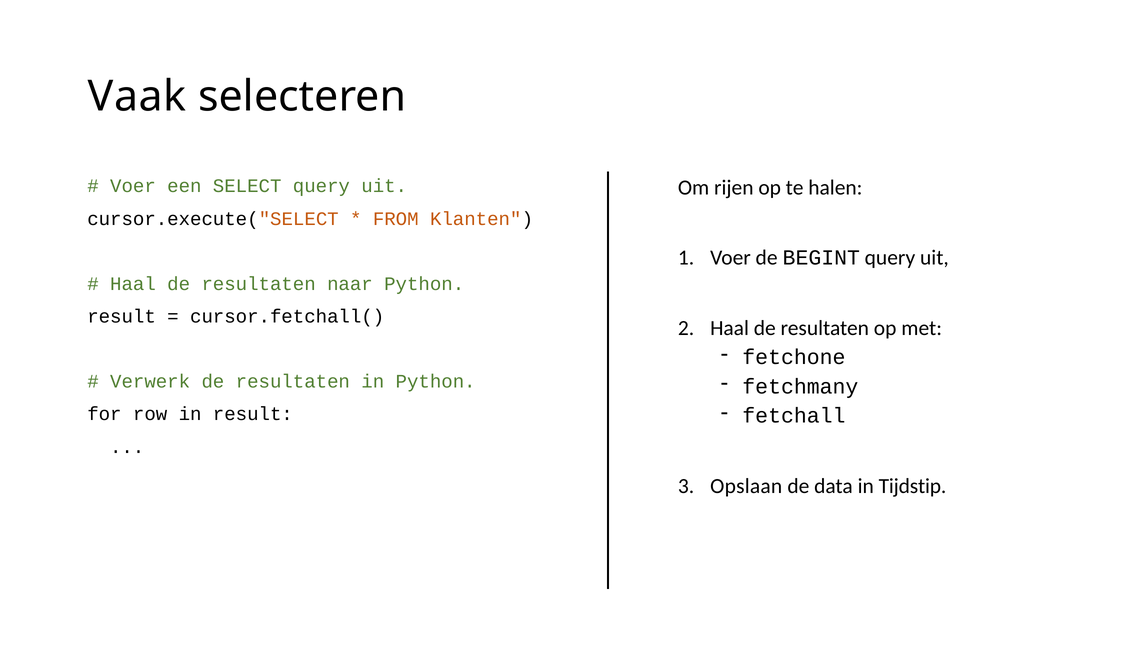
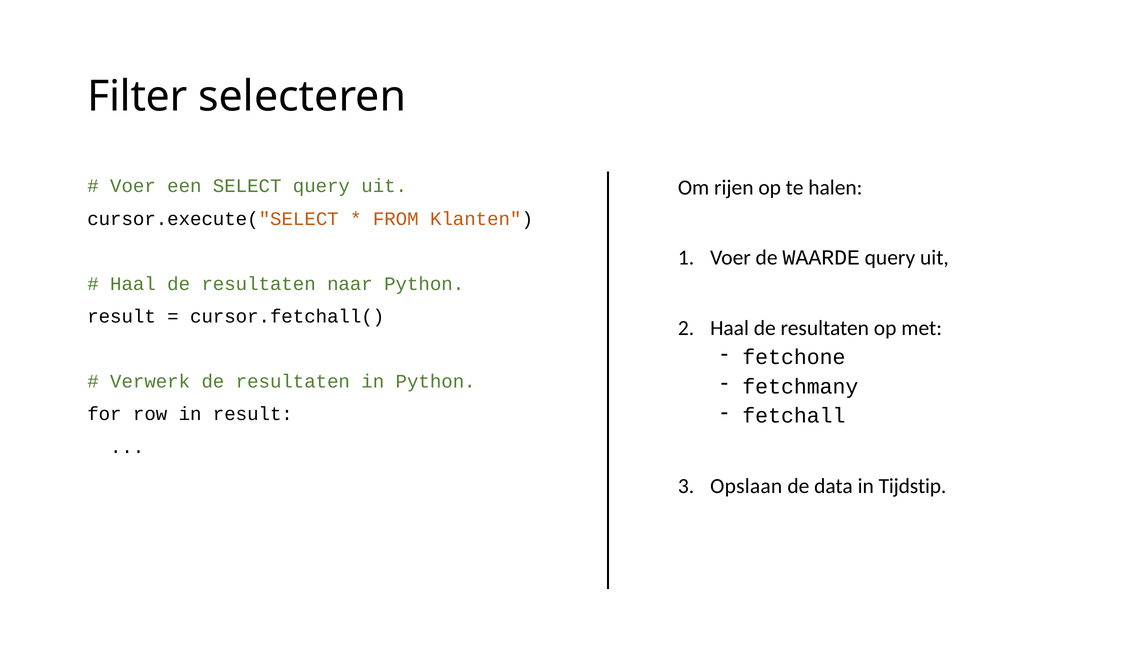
Vaak: Vaak -> Filter (137, 96)
BEGINT: BEGINT -> WAARDE (821, 258)
